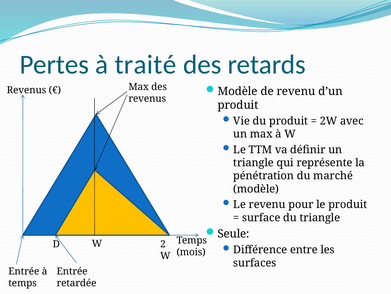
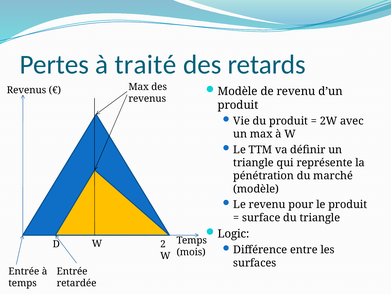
Seule: Seule -> Logic (233, 233)
